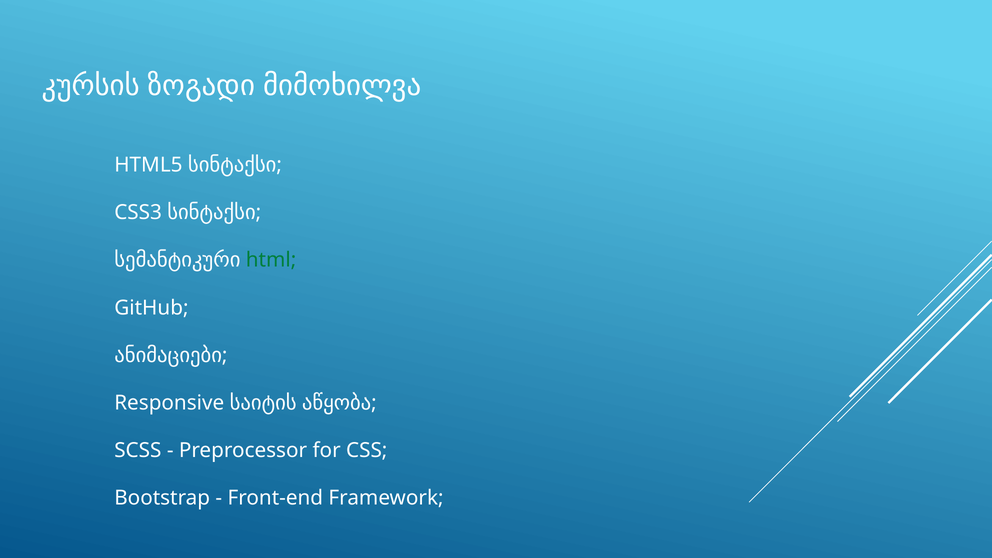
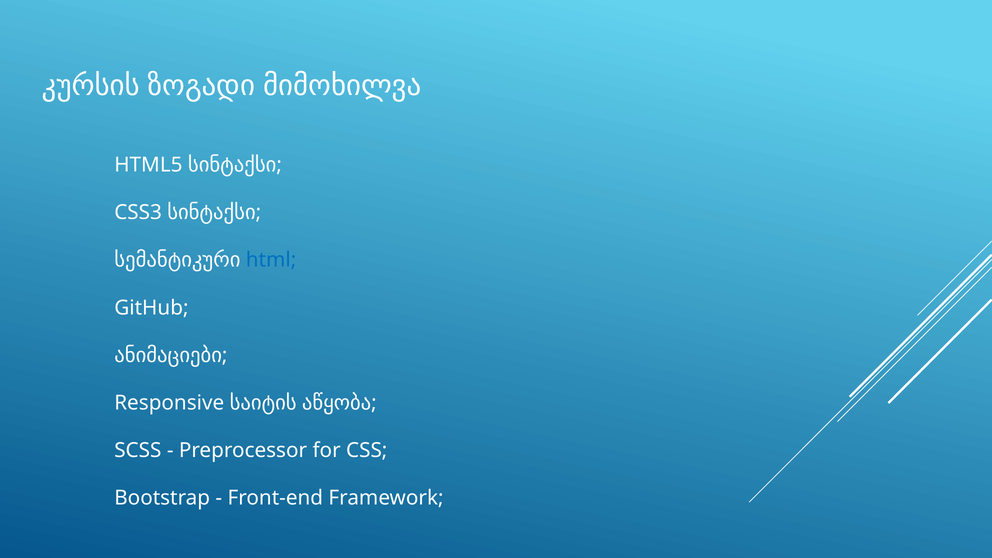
html colour: green -> blue (271, 260)
